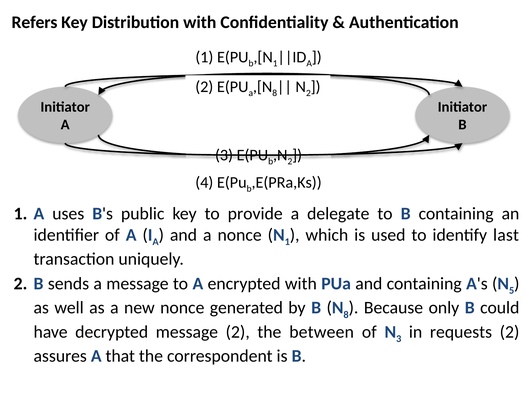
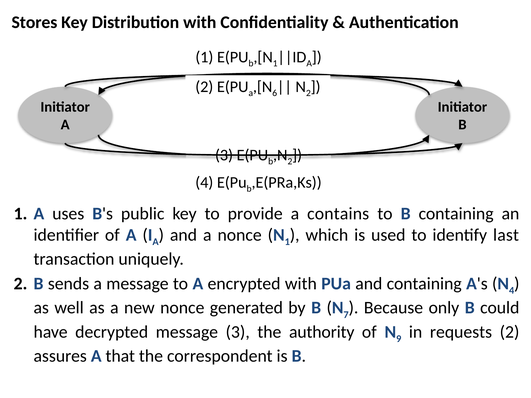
Refers: Refers -> Stores (34, 22)
8: 8 -> 6 (275, 93)
delegate: delegate -> contains (338, 214)
5: 5 -> 4 (512, 291)
8: 8 -> 7 (346, 315)
message 2: 2 -> 3 (238, 332)
between: between -> authority (322, 332)
3: 3 -> 9 (399, 339)
